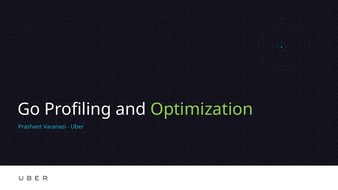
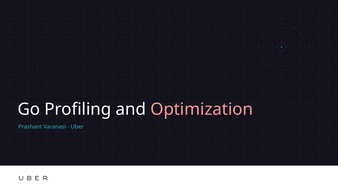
Optimization colour: light green -> pink (202, 109)
